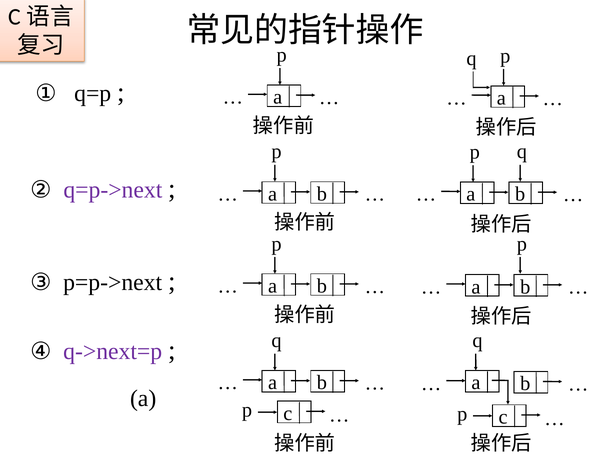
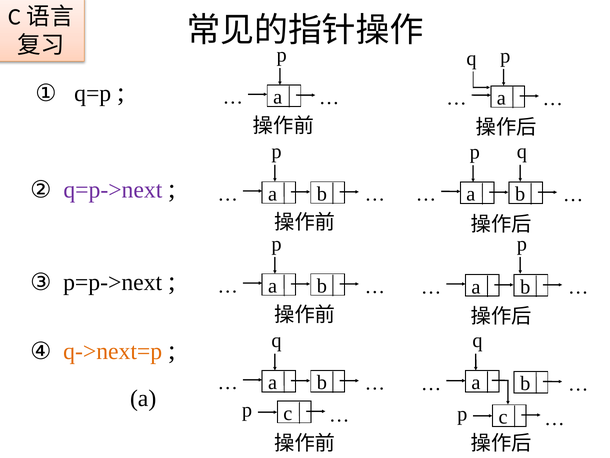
q->next=p colour: purple -> orange (113, 351)
